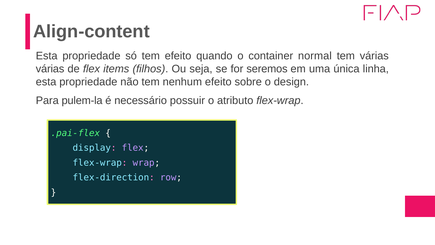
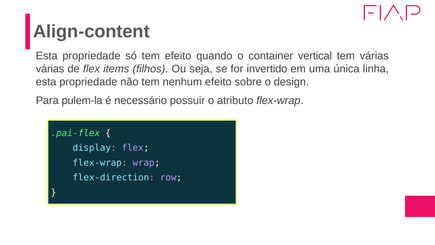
normal: normal -> vertical (315, 56)
seremos: seremos -> invertido (267, 69)
